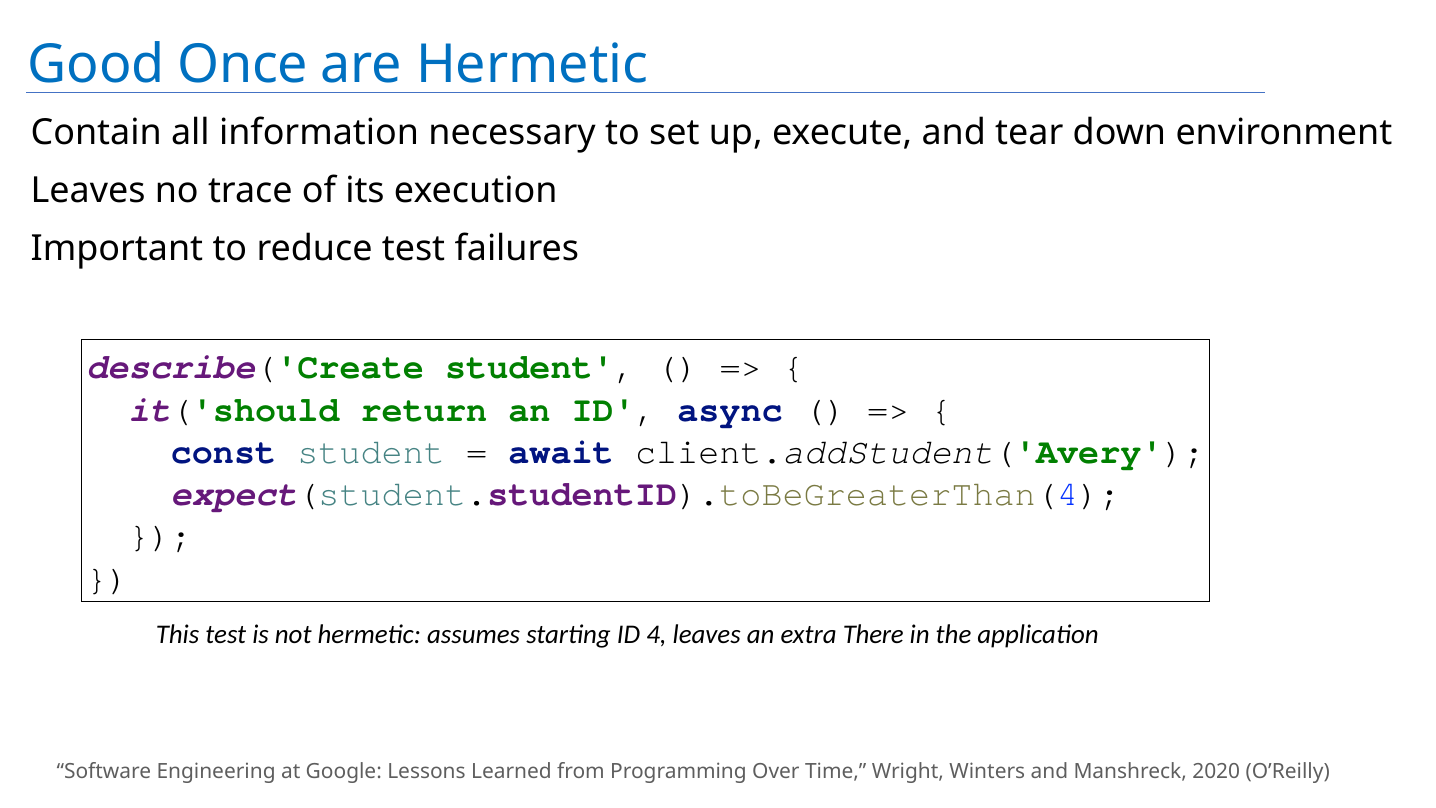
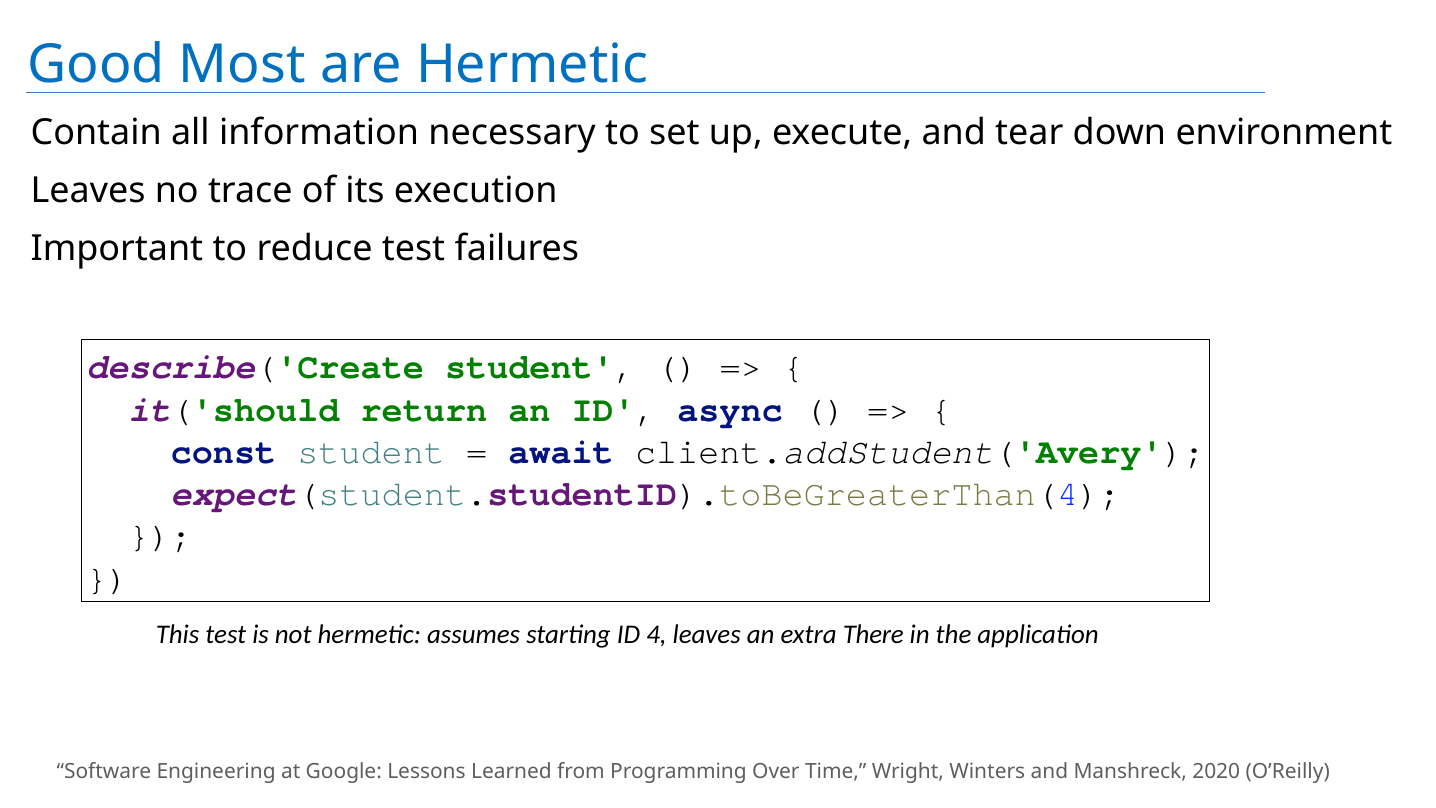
Once: Once -> Most (243, 65)
